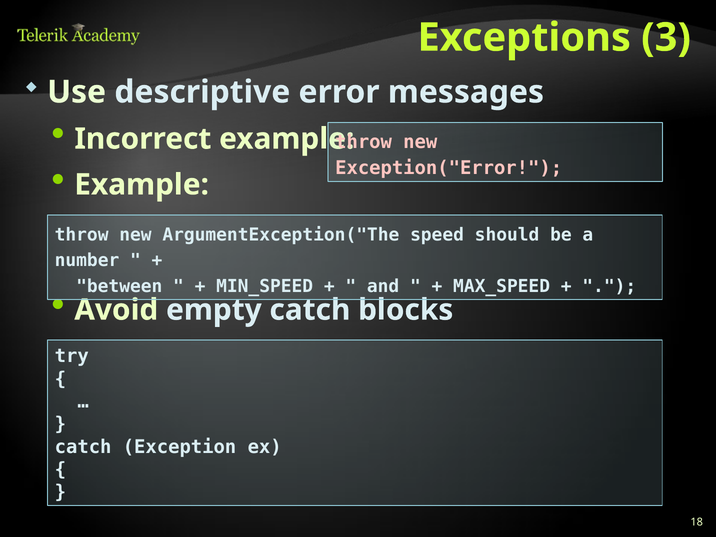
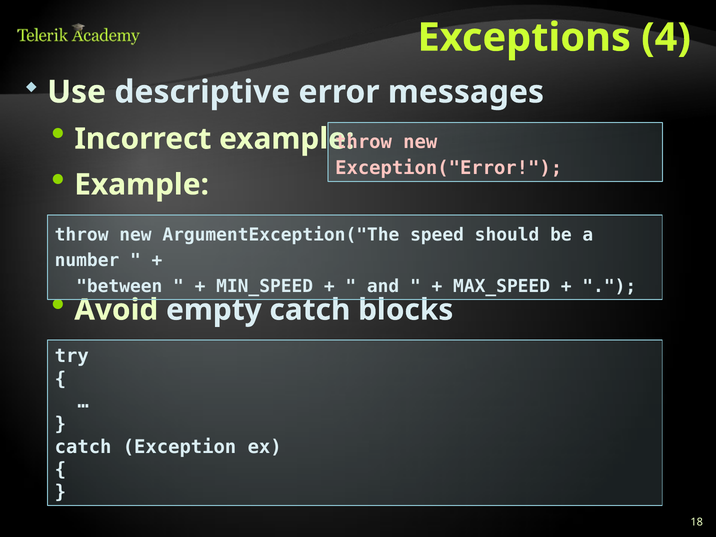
3: 3 -> 4 (666, 38)
